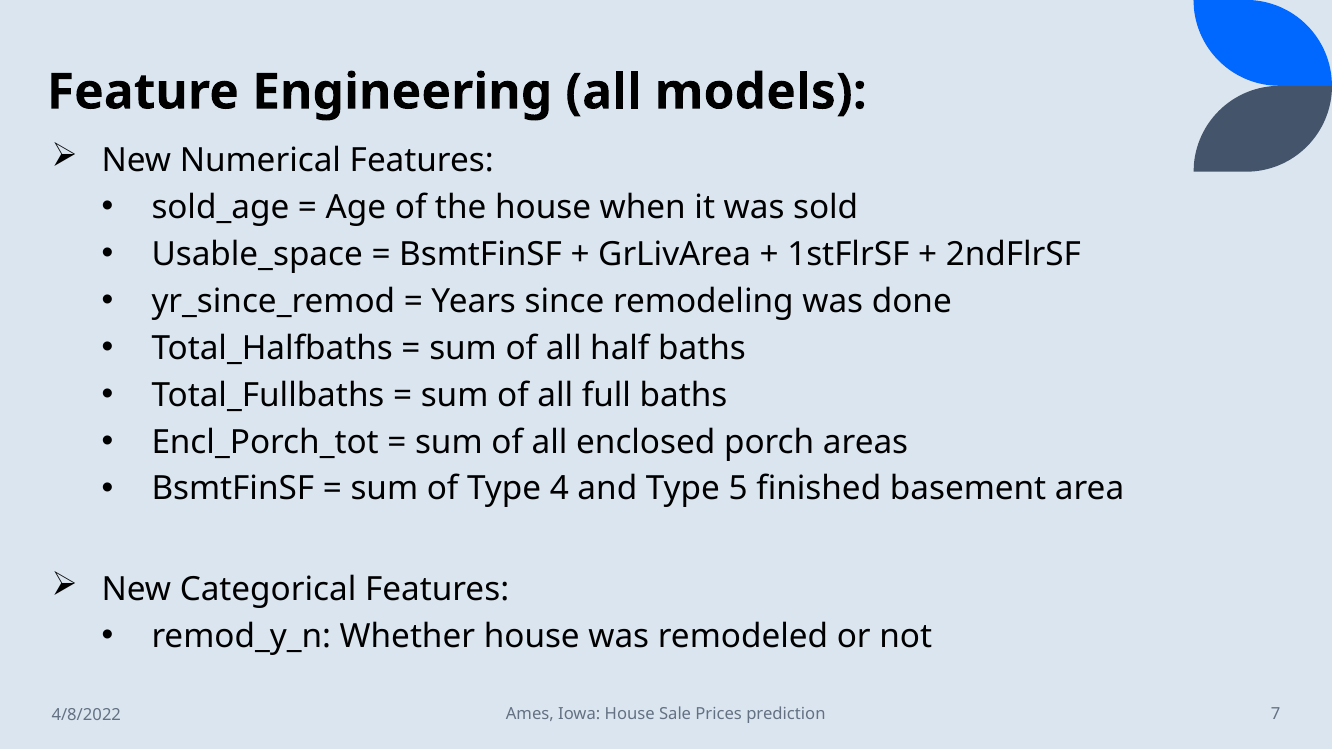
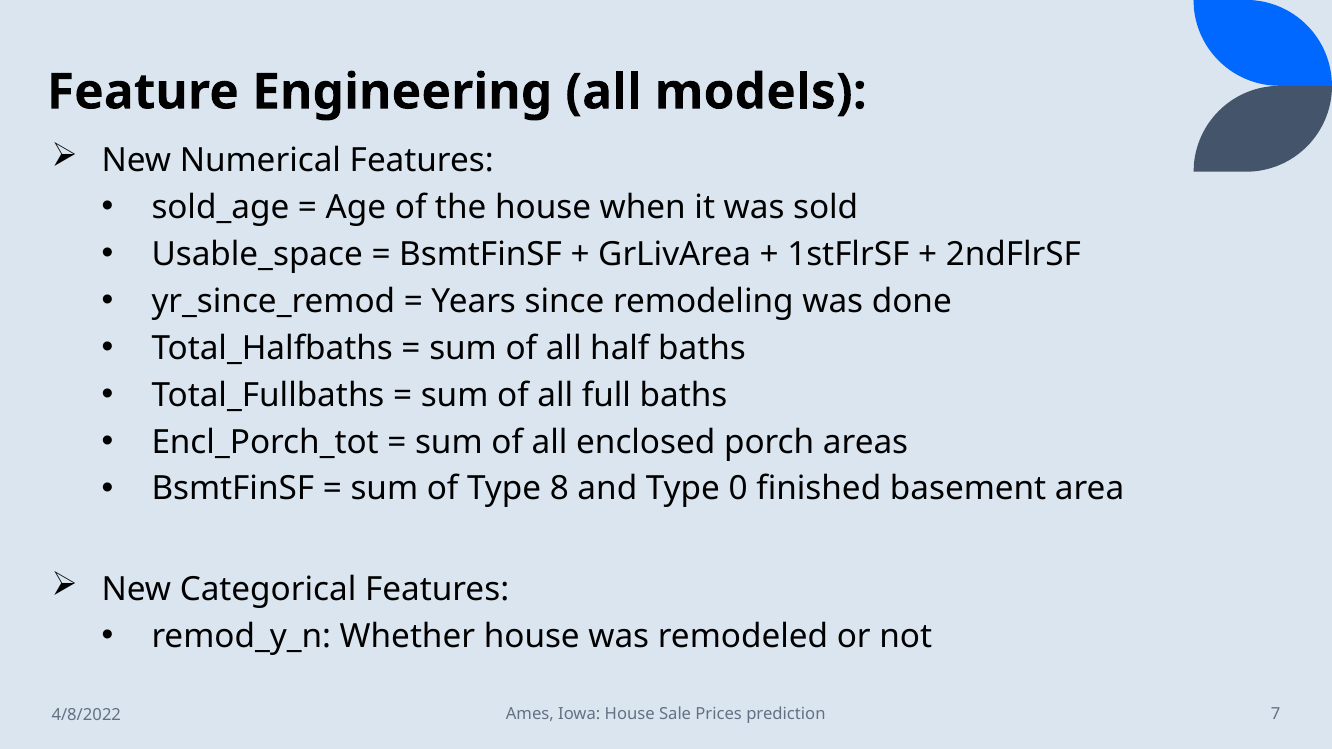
4: 4 -> 8 (559, 489)
5: 5 -> 0 (738, 489)
